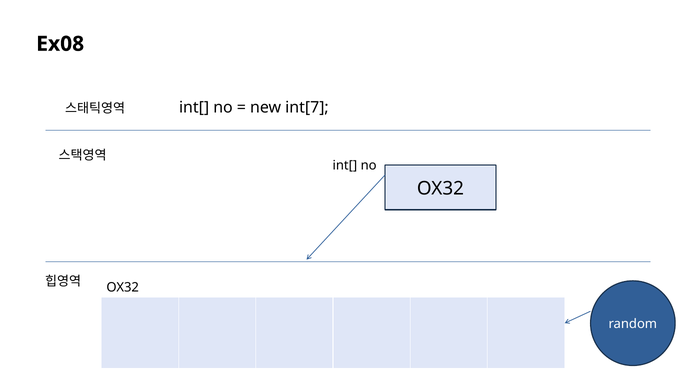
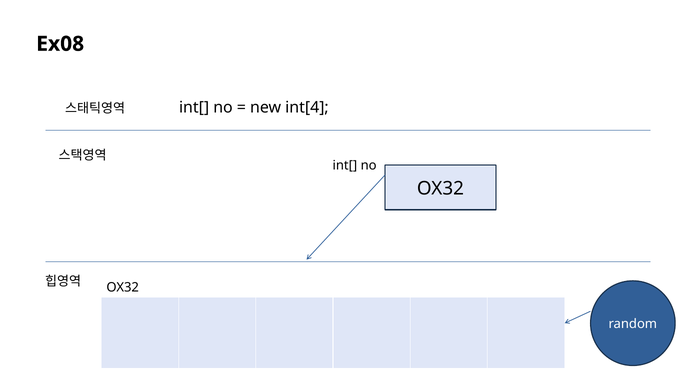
int[7: int[7 -> int[4 (307, 107)
